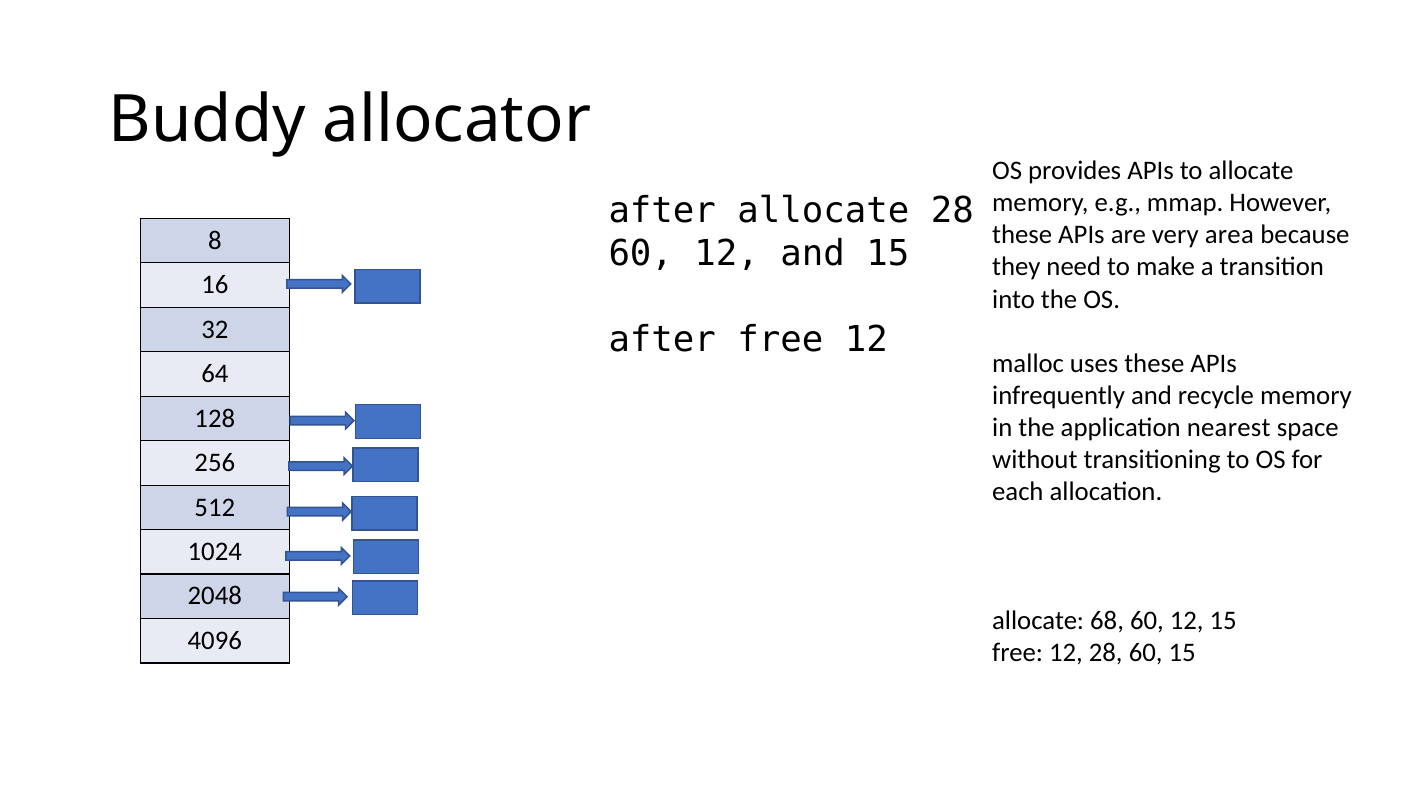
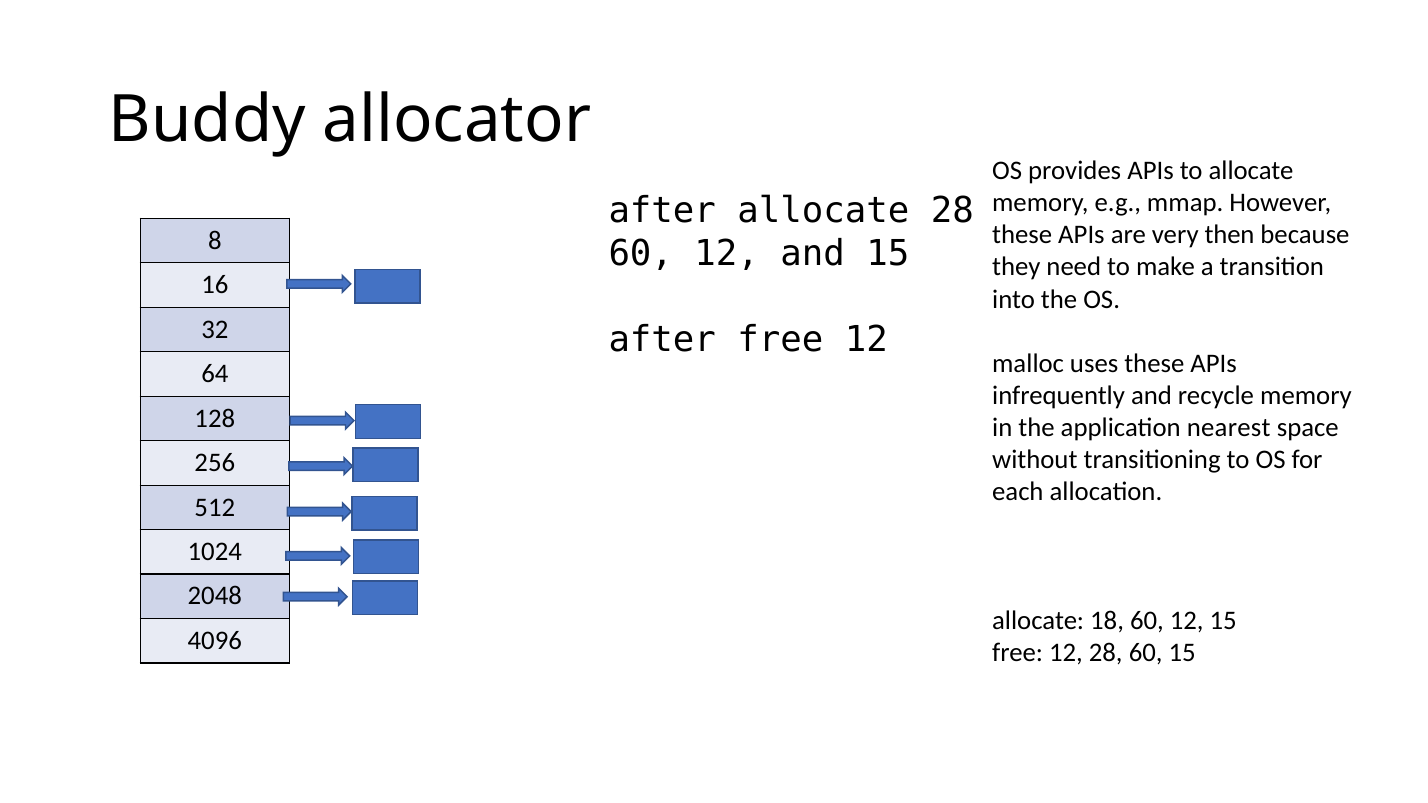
area: area -> then (1230, 235)
68: 68 -> 18 (1107, 621)
